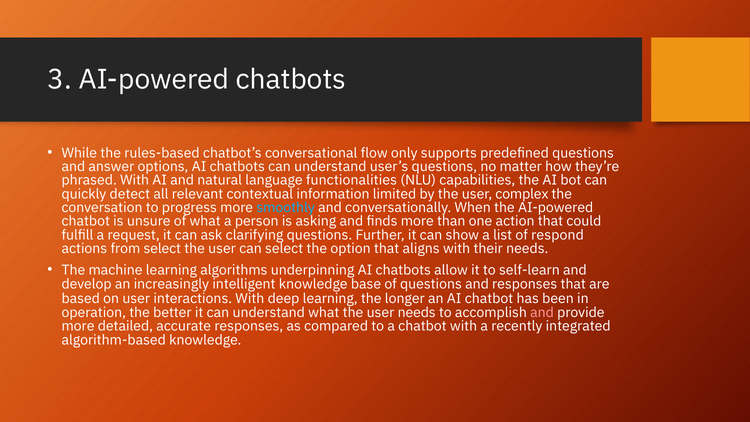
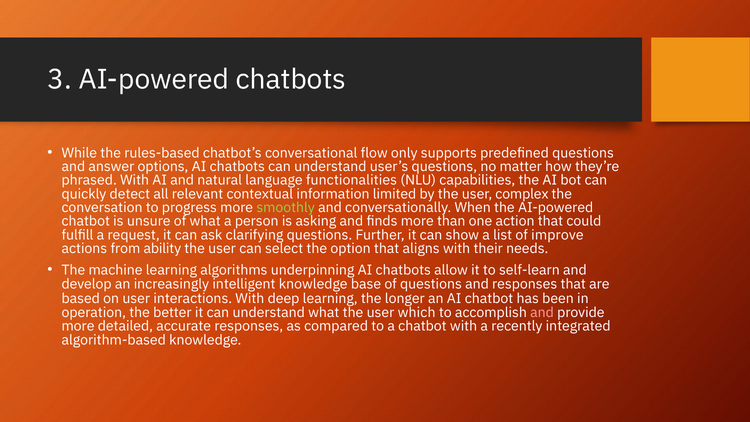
smoothly colour: light blue -> light green (286, 208)
respond: respond -> improve (557, 235)
from select: select -> ability (162, 249)
user needs: needs -> which (417, 312)
